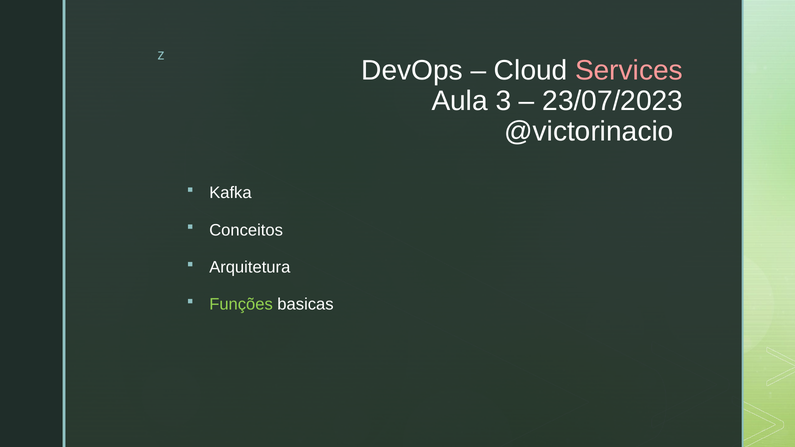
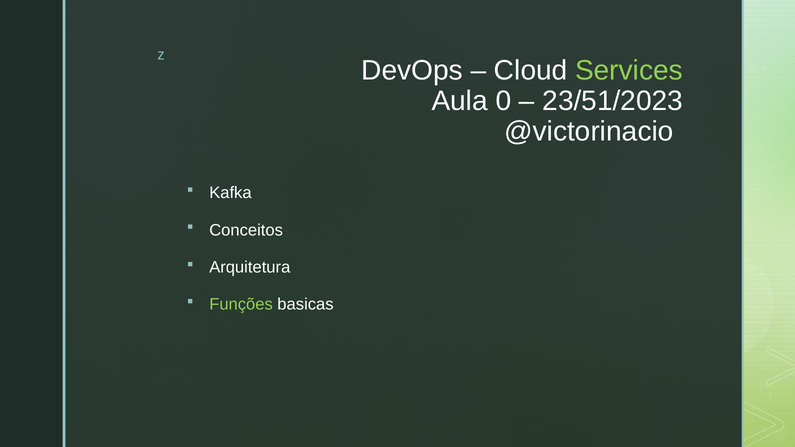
Services colour: pink -> light green (629, 71)
3: 3 -> 0 (503, 101)
23/07/2023: 23/07/2023 -> 23/51/2023 (613, 101)
